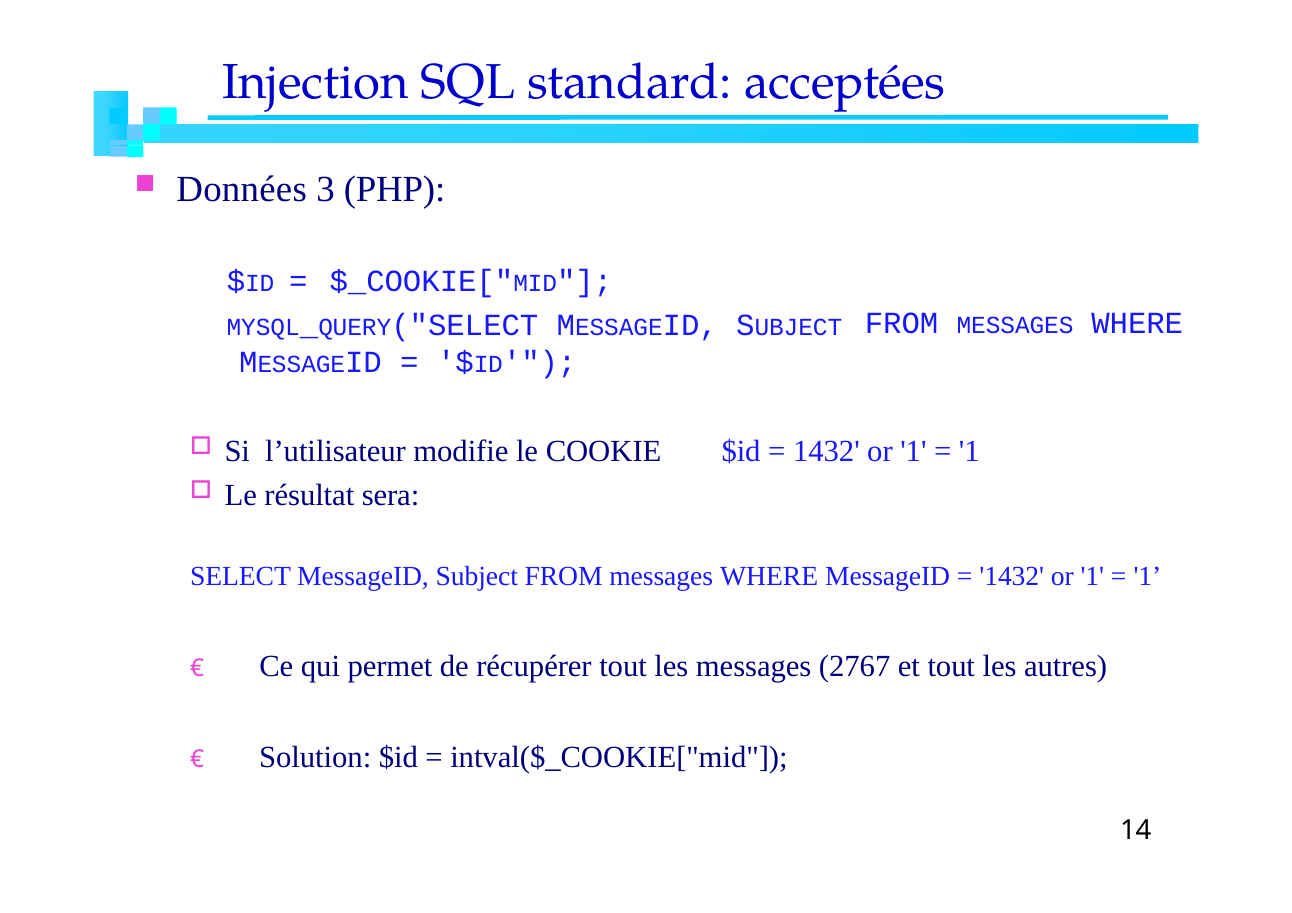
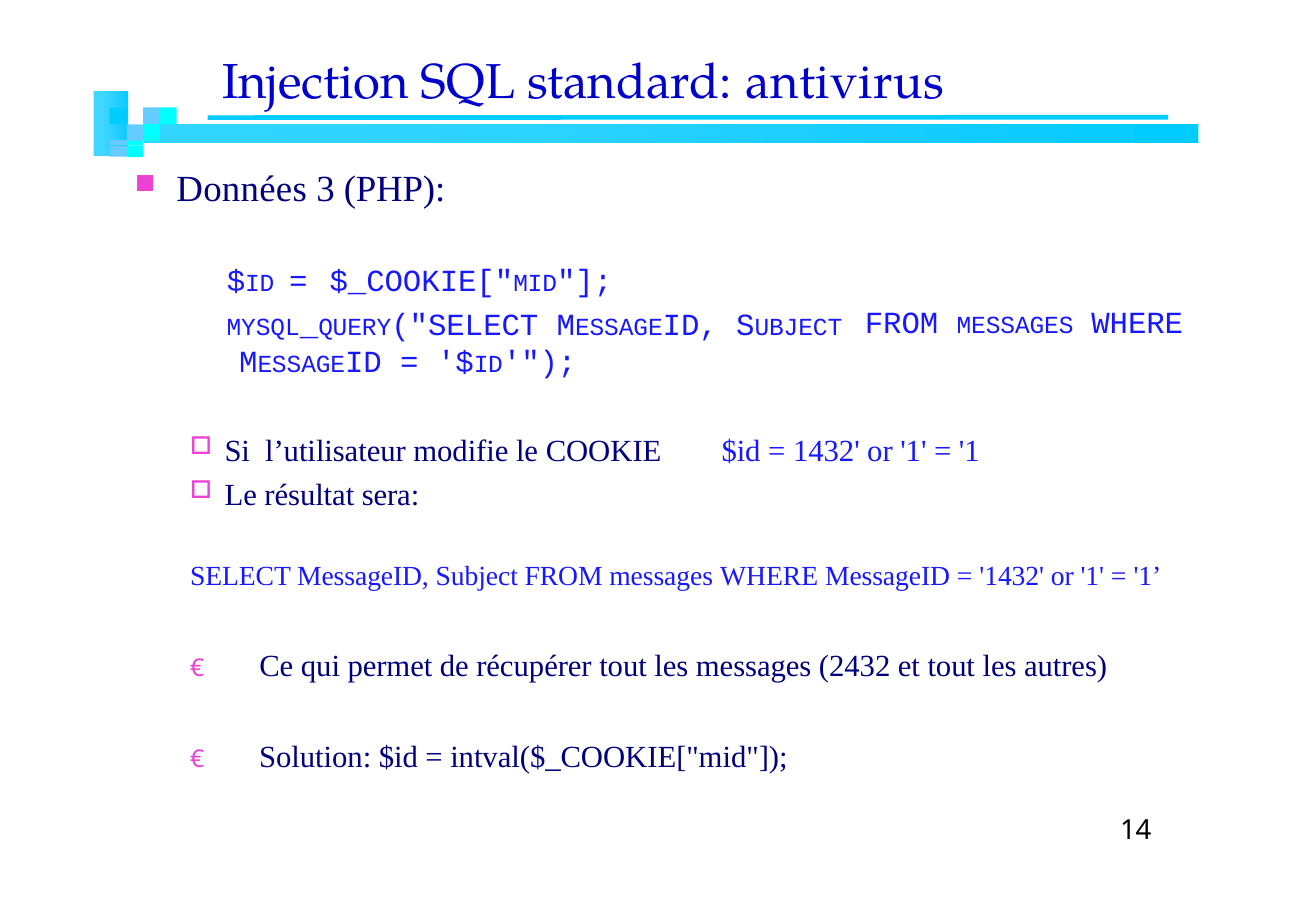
acceptées: acceptées -> antivirus (845, 82)
2767: 2767 -> 2432 (855, 667)
